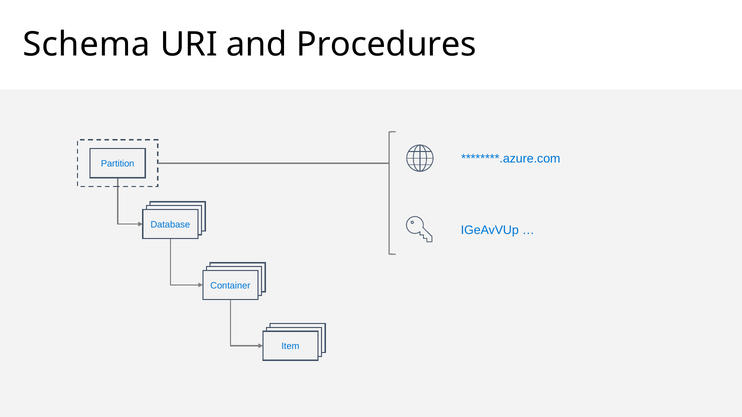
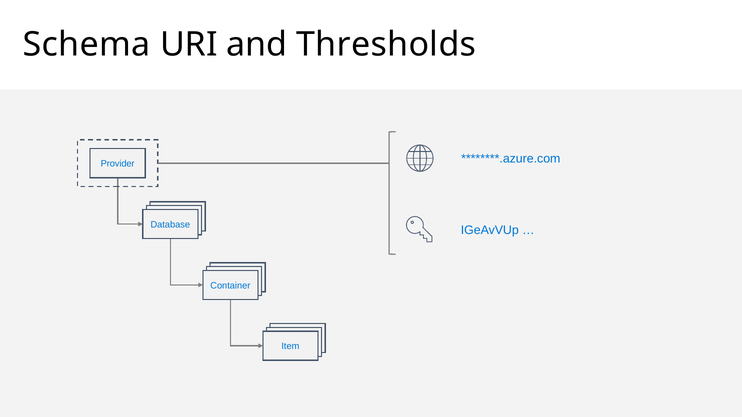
Procedures: Procedures -> Thresholds (386, 45)
Partition: Partition -> Provider (118, 164)
